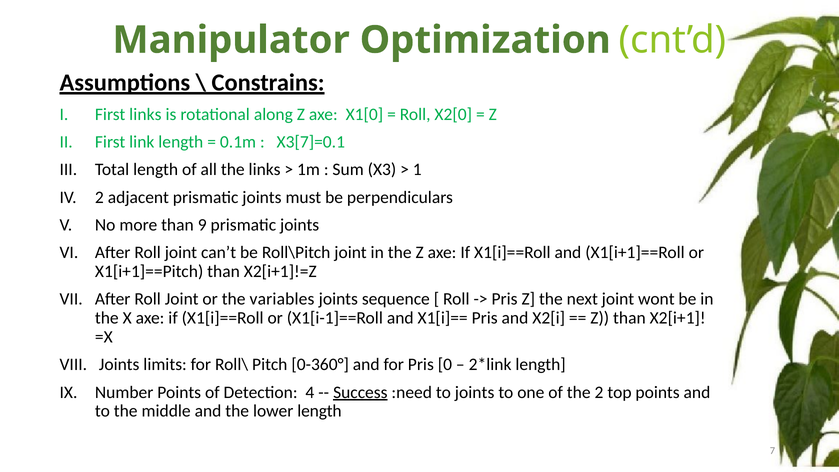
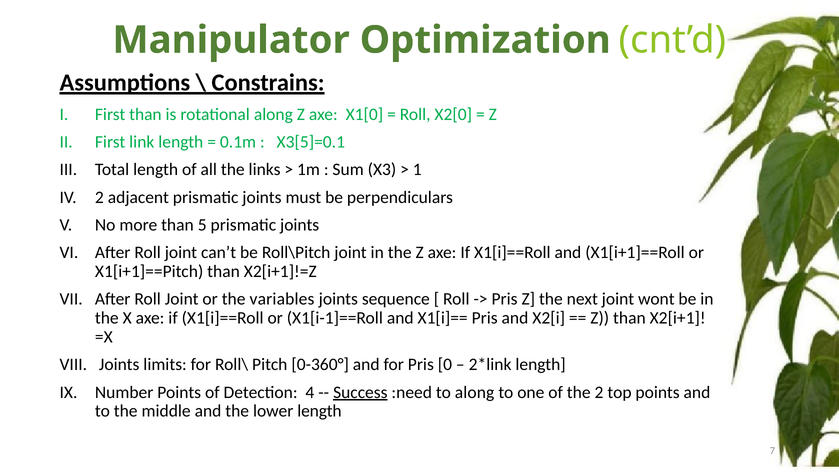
First links: links -> than (145, 114)
X3[7]=0.1: X3[7]=0.1 -> X3[5]=0.1 (311, 142)
9: 9 -> 5 (202, 225)
to joints: joints -> along (475, 392)
